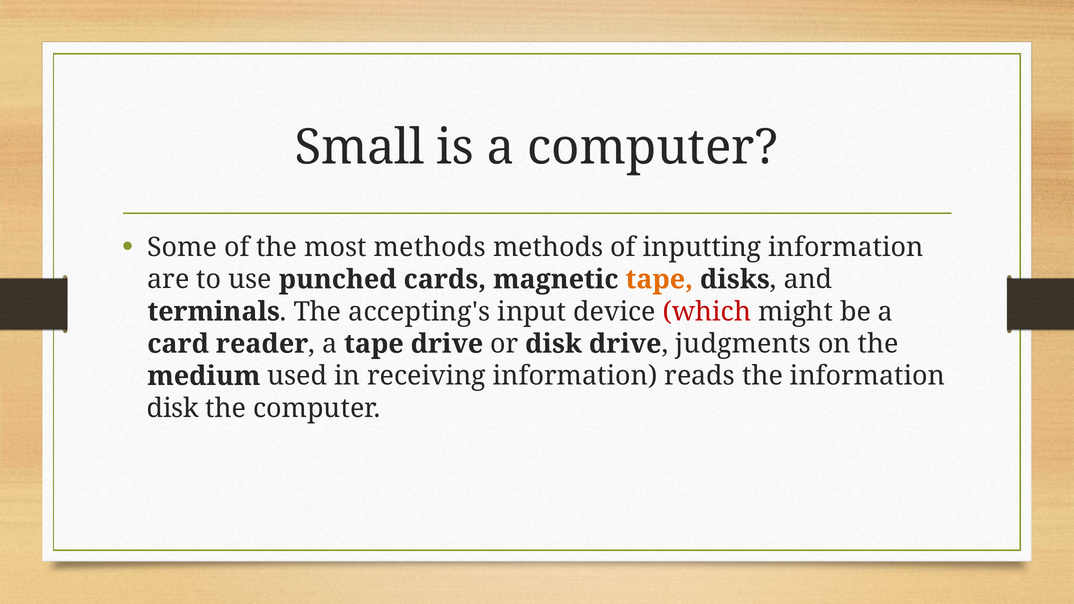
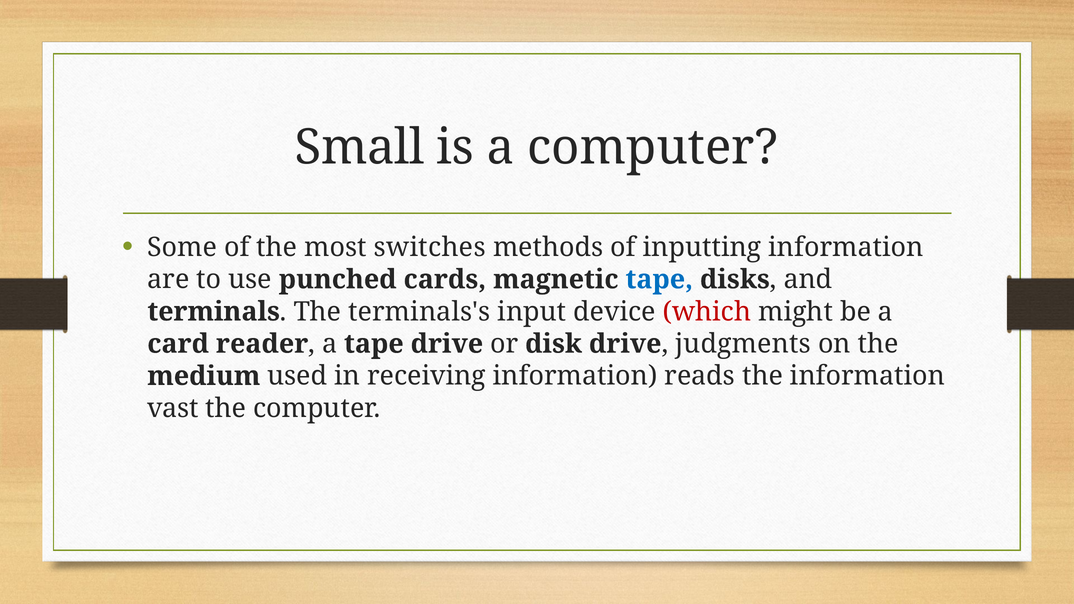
most methods: methods -> switches (430, 247)
tape colour: orange -> blue (659, 279)
accepting's: accepting's -> terminals's (419, 312)
disk: disk -> vast (173, 408)
